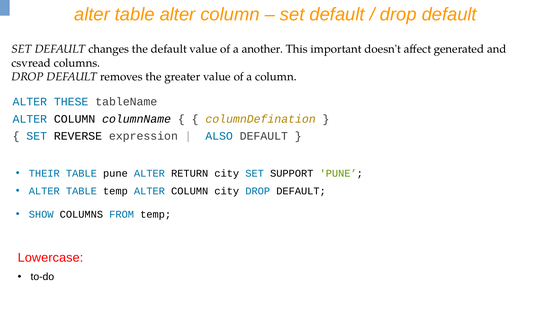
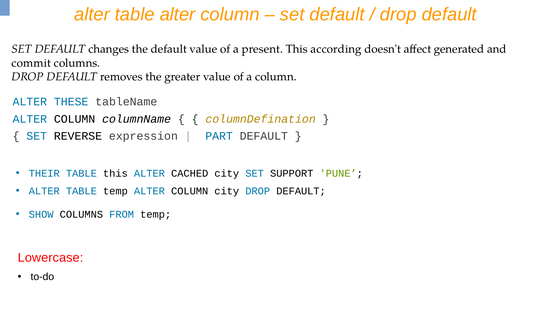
another: another -> present (262, 49)
important: important -> according (336, 49)
csvread: csvread -> commit (31, 63)
ALSO: ALSO -> PART (219, 136)
TABLE pune: pune -> this (115, 174)
RETURN: RETURN -> CACHED (190, 174)
